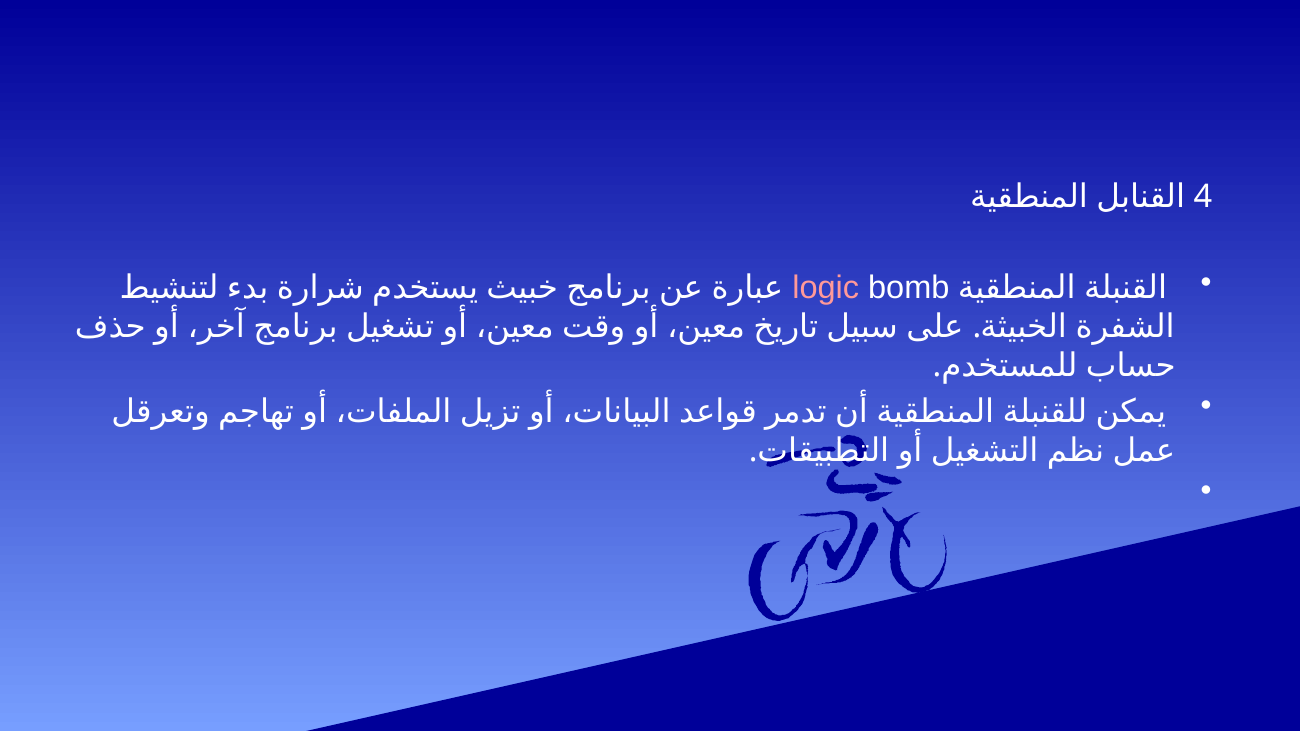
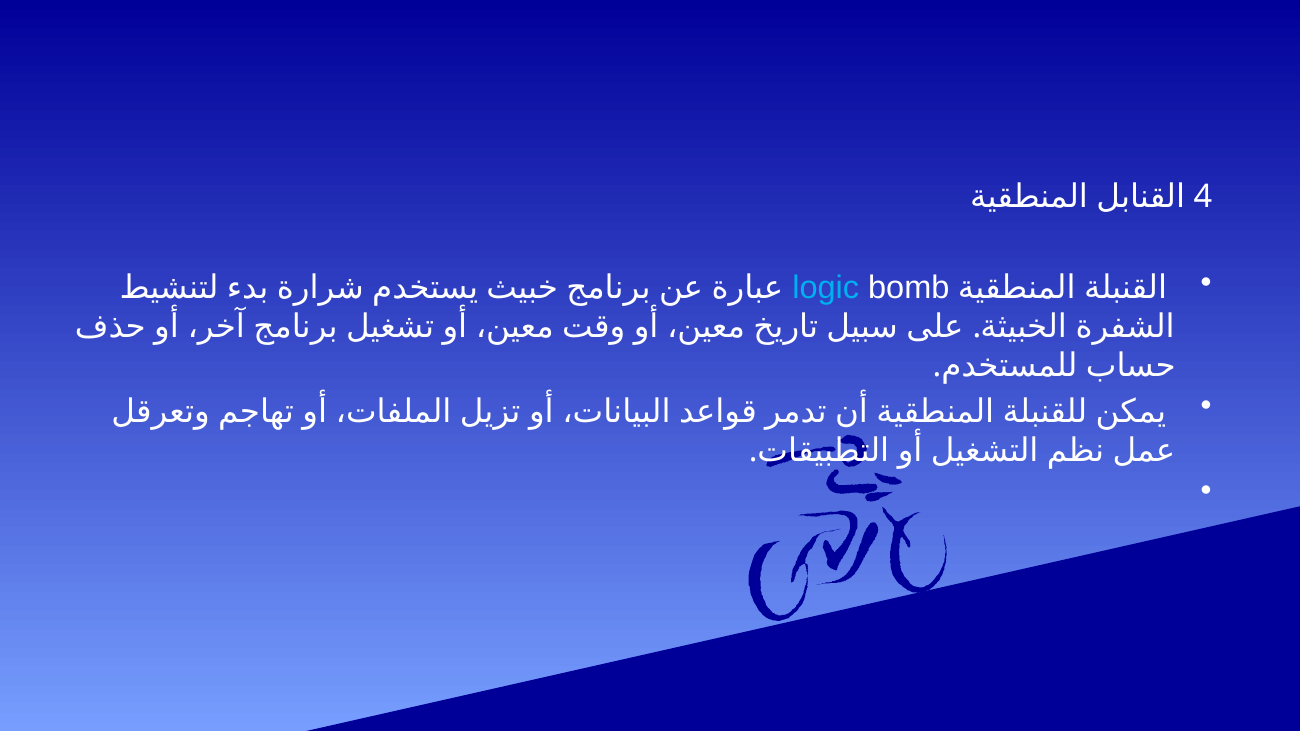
logic colour: pink -> light blue (826, 288)
